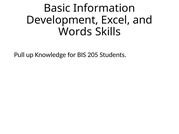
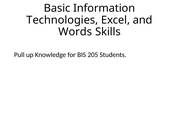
Development: Development -> Technologies (62, 20)
